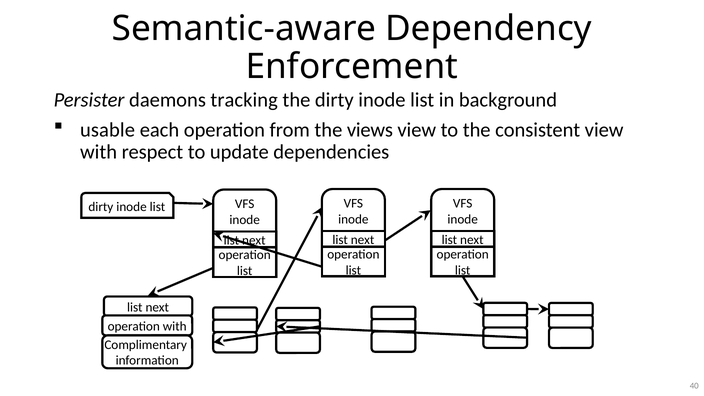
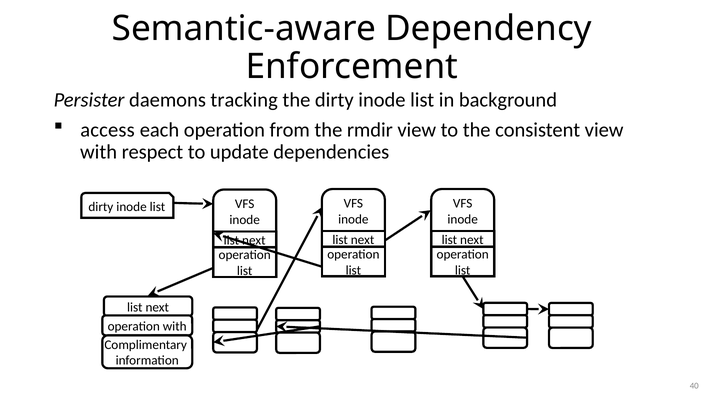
usable: usable -> access (108, 130)
views: views -> rmdir (370, 130)
